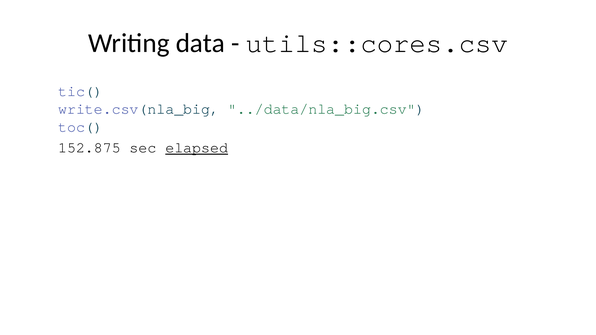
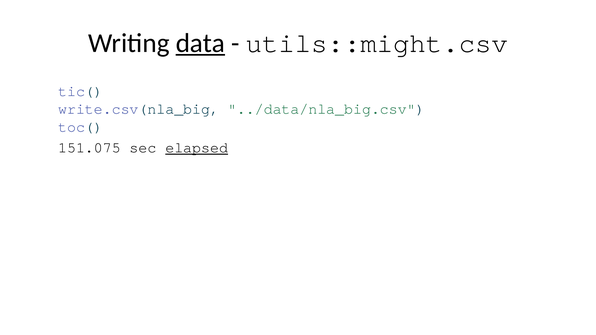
data underline: none -> present (200, 43)
utils::cores.csv: utils::cores.csv -> utils::might.csv (377, 43)
152.875: 152.875 -> 151.075 (89, 148)
